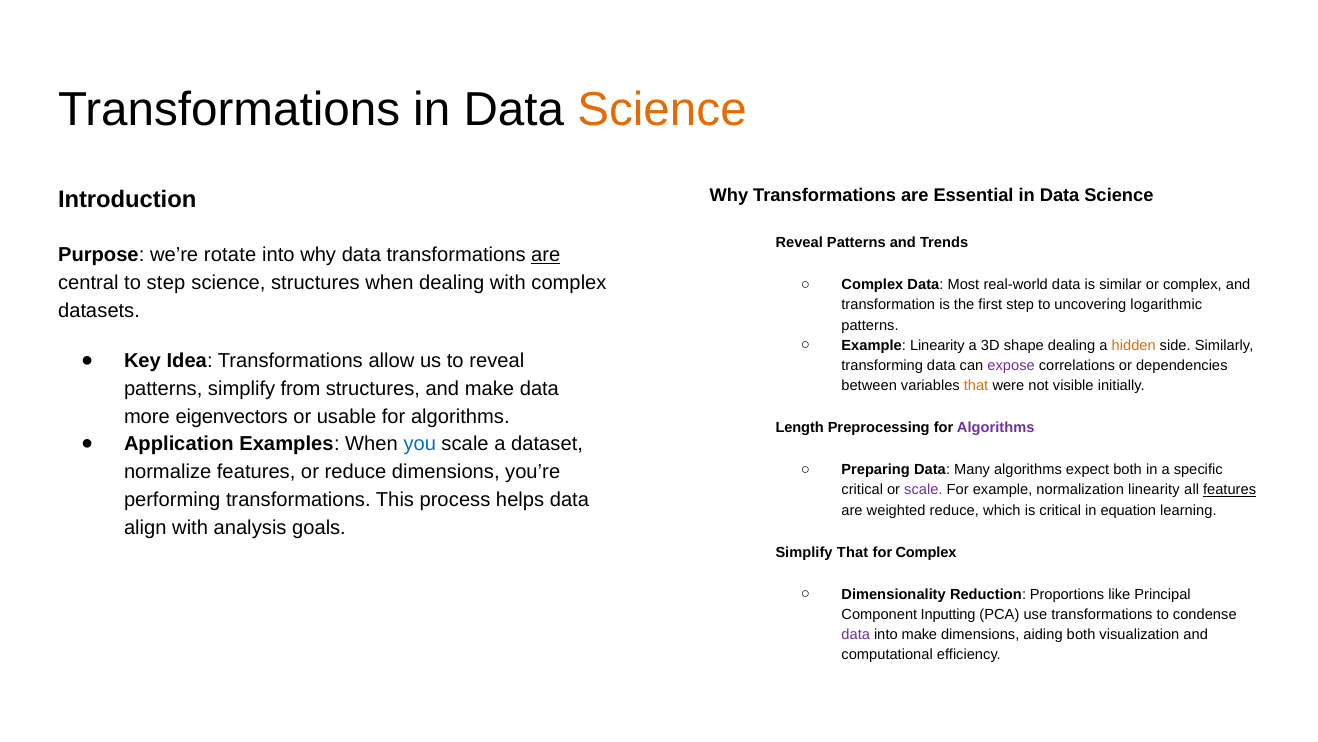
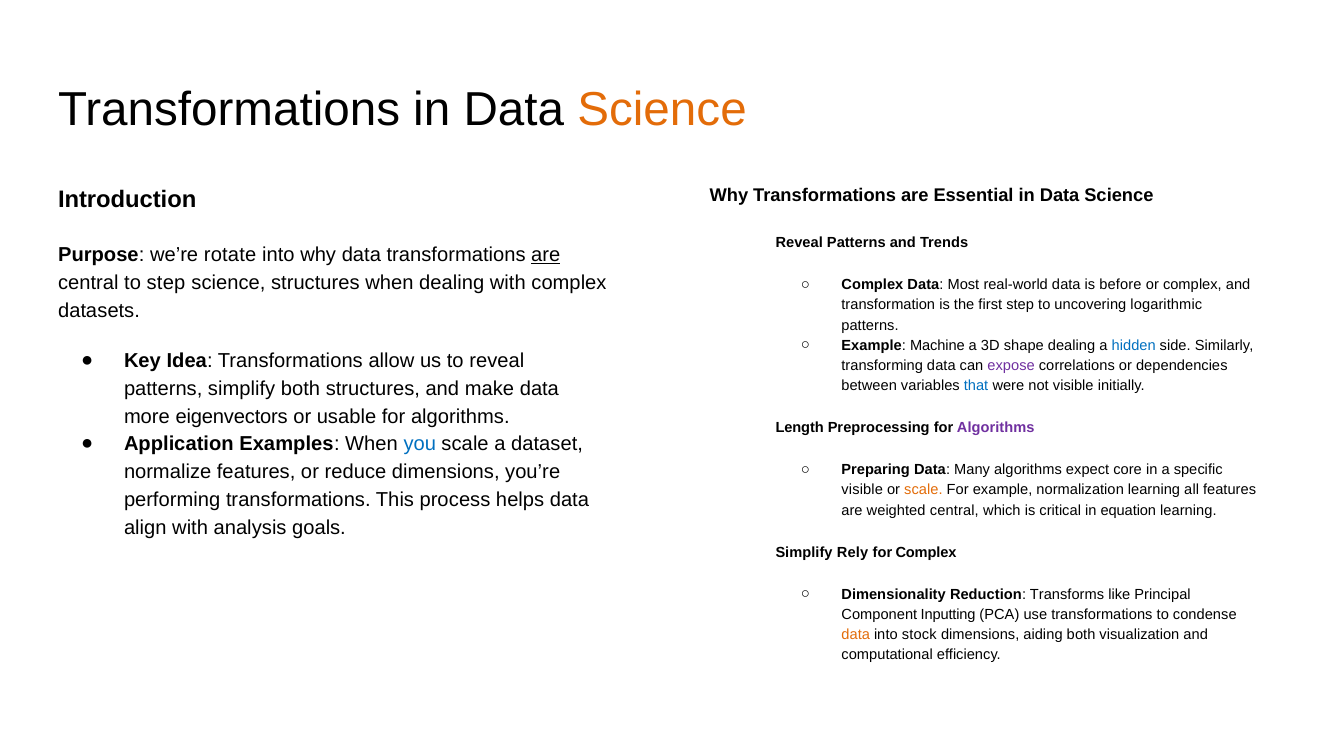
similar: similar -> before (1120, 285)
Example Linearity: Linearity -> Machine (937, 345)
hidden colour: orange -> blue (1134, 345)
that colour: orange -> blue (976, 385)
simplify from: from -> both (300, 388)
expect both: both -> core (1128, 469)
critical: critical -> visible (862, 490)
scale colour: purple -> orange (923, 490)
normalization linearity: linearity -> learning (1154, 490)
features underline: present -> none (1230, 490)
weighted reduce: reduce -> central (954, 510)
Simplify That: That -> Rely (853, 552)
Proportions: Proportions -> Transforms (1067, 594)
data colour: purple -> orange (856, 634)
into make: make -> stock (919, 634)
